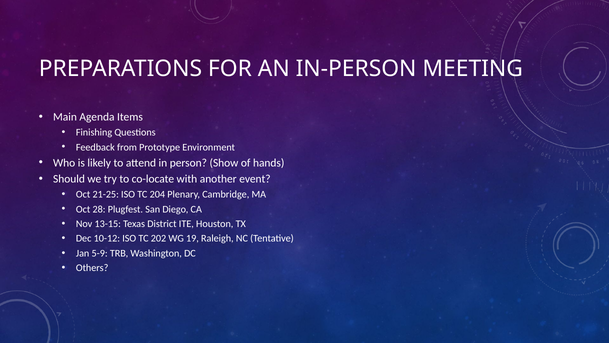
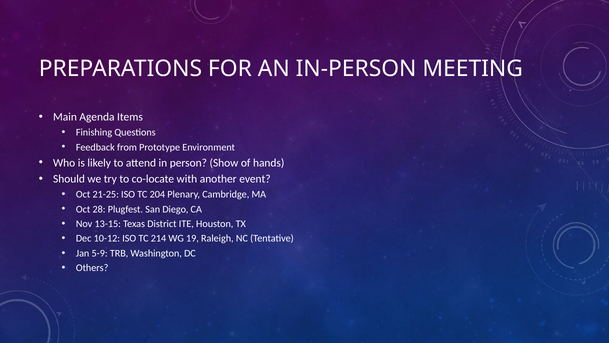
202: 202 -> 214 (159, 238)
